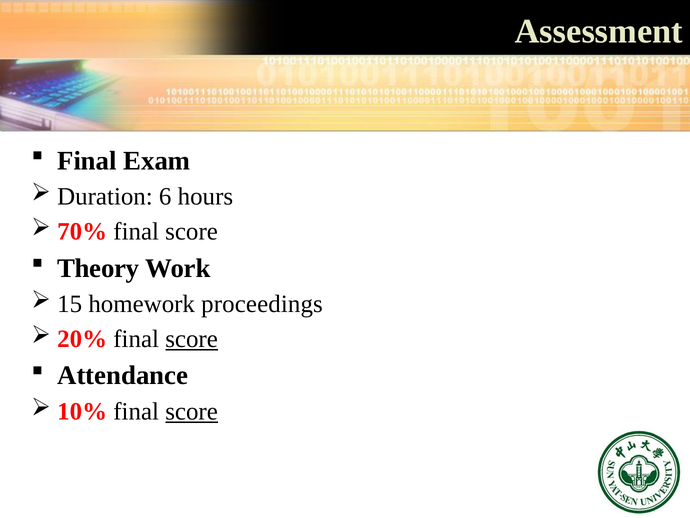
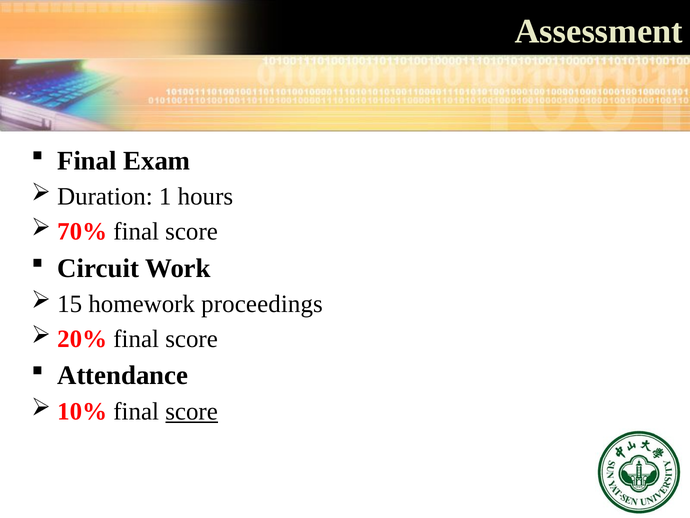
6: 6 -> 1 (165, 197)
Theory: Theory -> Circuit (98, 268)
score underline: present -> none (192, 339)
